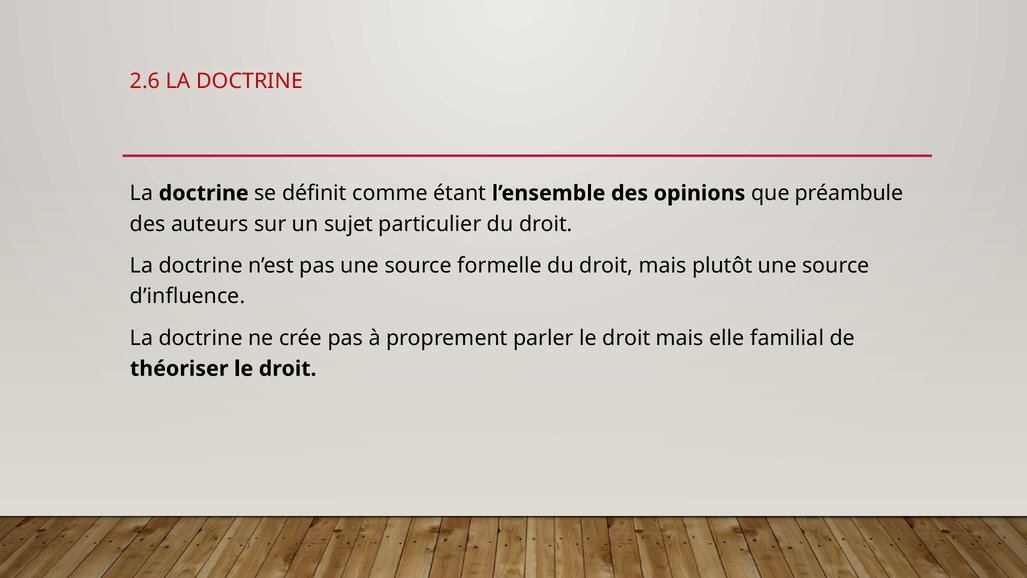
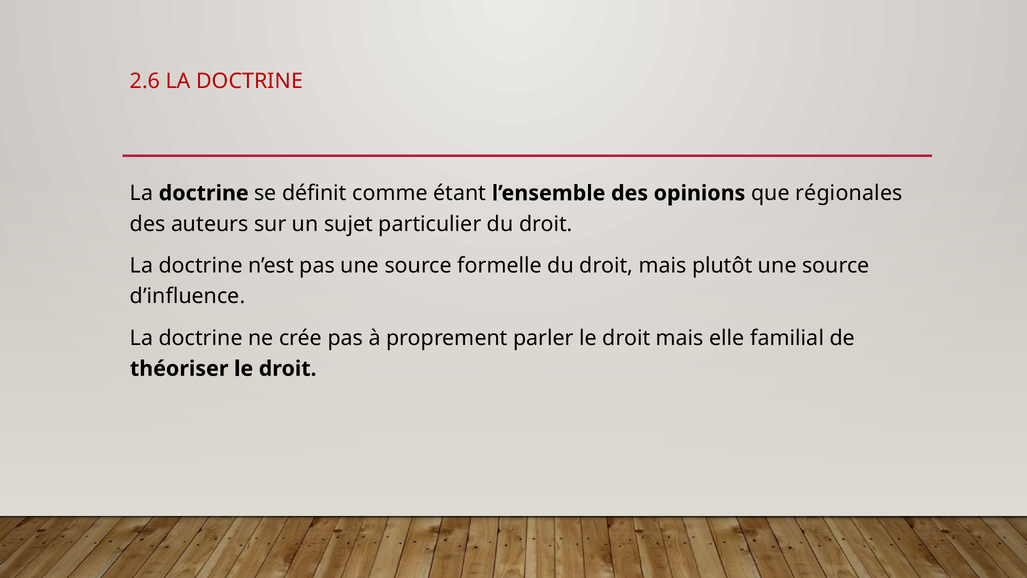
préambule: préambule -> régionales (849, 193)
